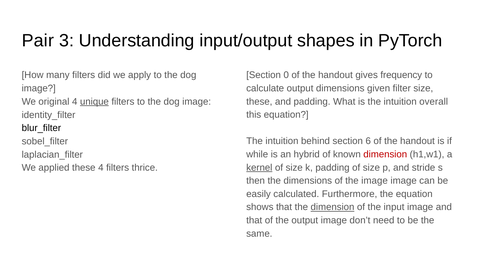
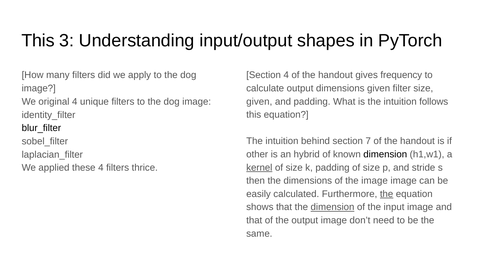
Pair: Pair -> This (38, 41)
Section 0: 0 -> 4 (286, 75)
these: these -> given (259, 101)
overall: overall -> follows (434, 101)
unique underline: present -> none (94, 102)
6: 6 -> 7 (368, 141)
while: while -> other (257, 154)
dimension colour: red -> black (385, 154)
the underline: none -> present (387, 194)
